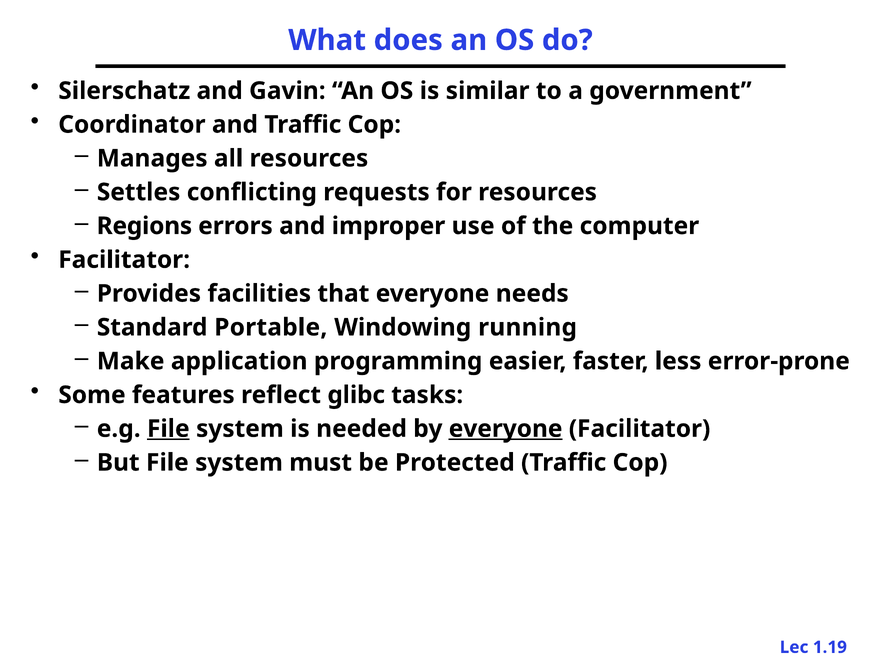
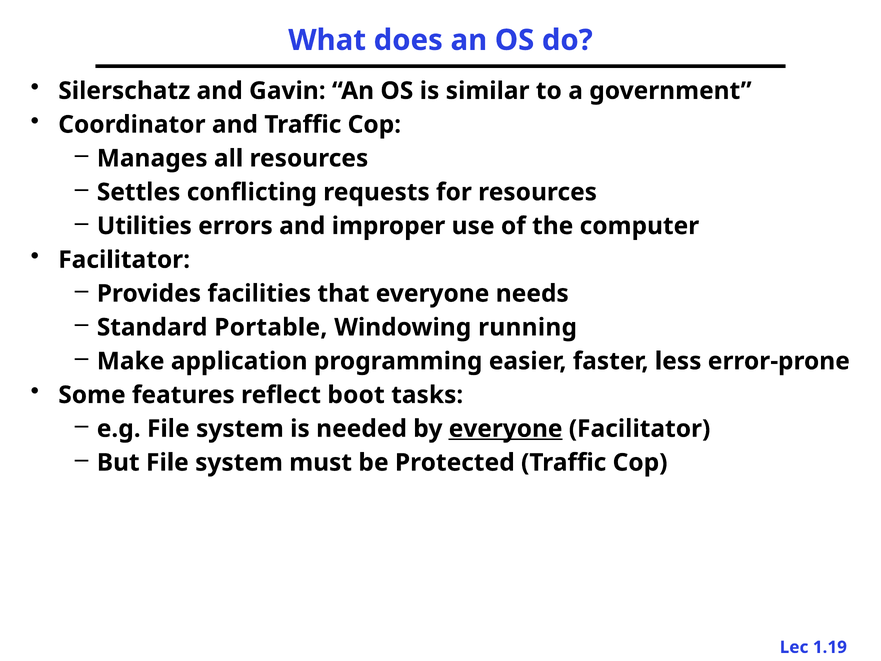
Regions: Regions -> Utilities (144, 226)
glibc: glibc -> boot (356, 395)
File underline: present -> none (168, 429)
